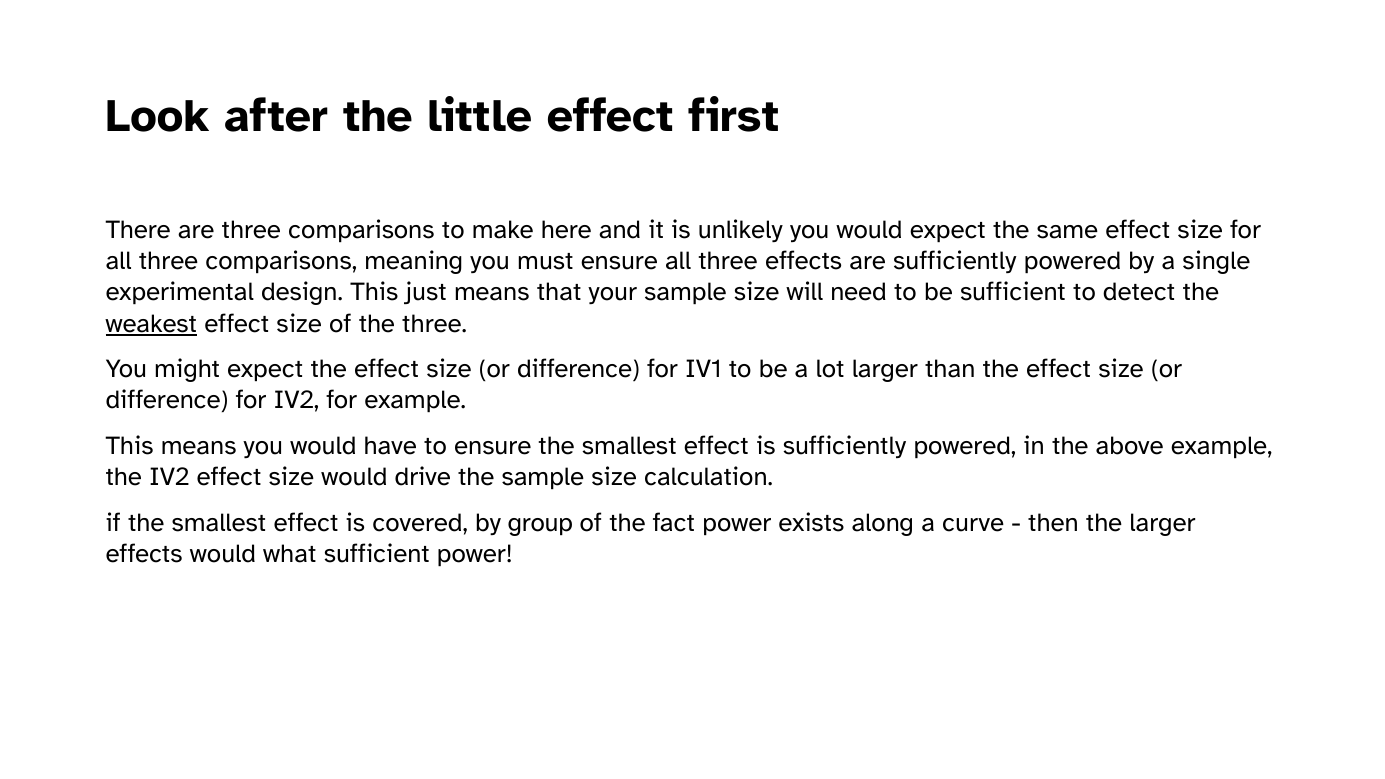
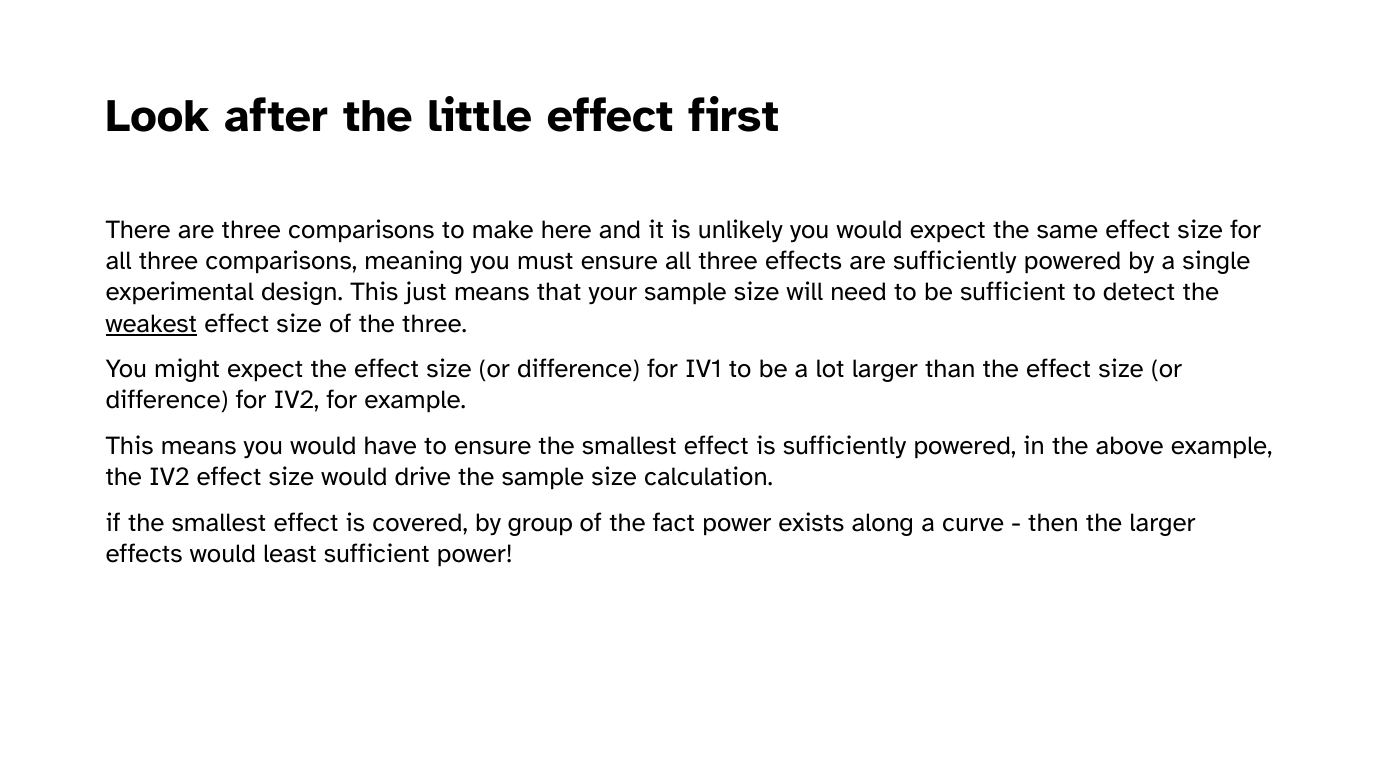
what: what -> least (290, 554)
